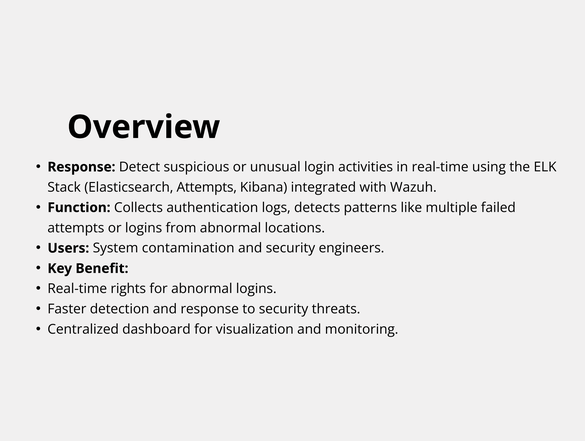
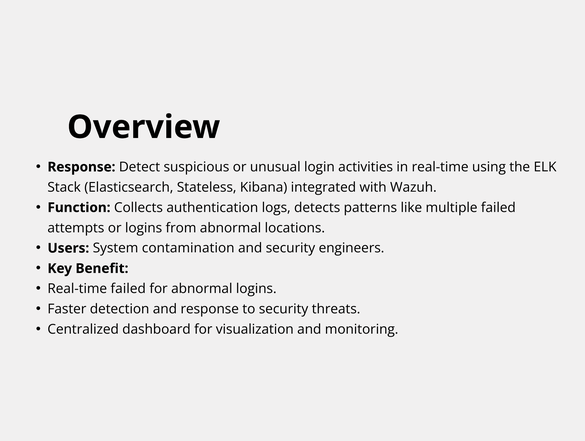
Elasticsearch Attempts: Attempts -> Stateless (207, 187)
Real-time rights: rights -> failed (128, 289)
